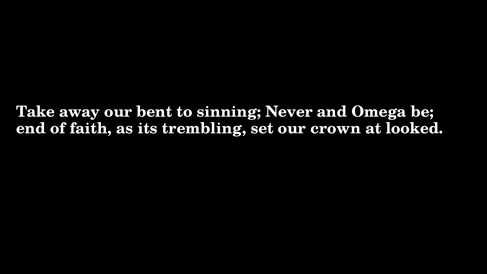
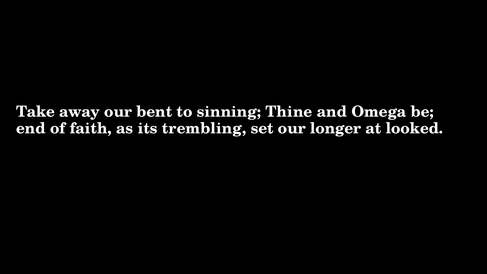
Never: Never -> Thine (289, 112)
crown: crown -> longer (336, 128)
